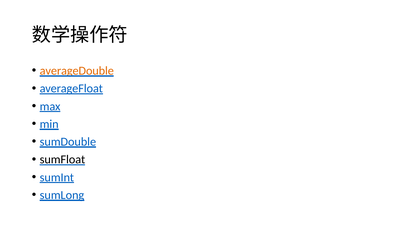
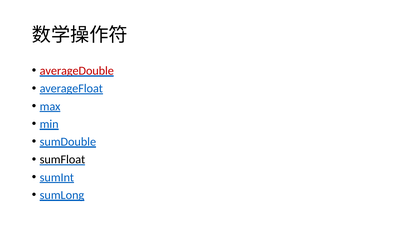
averageDouble colour: orange -> red (77, 71)
